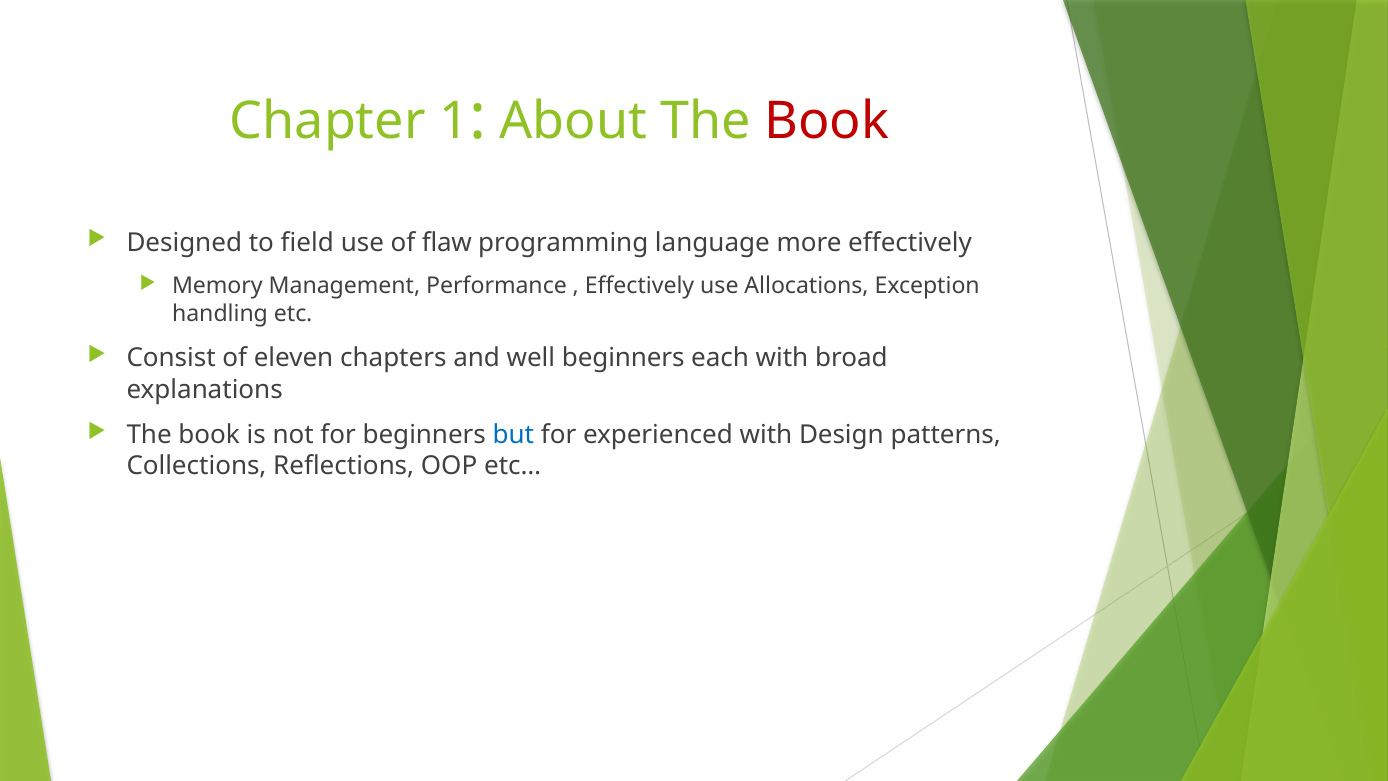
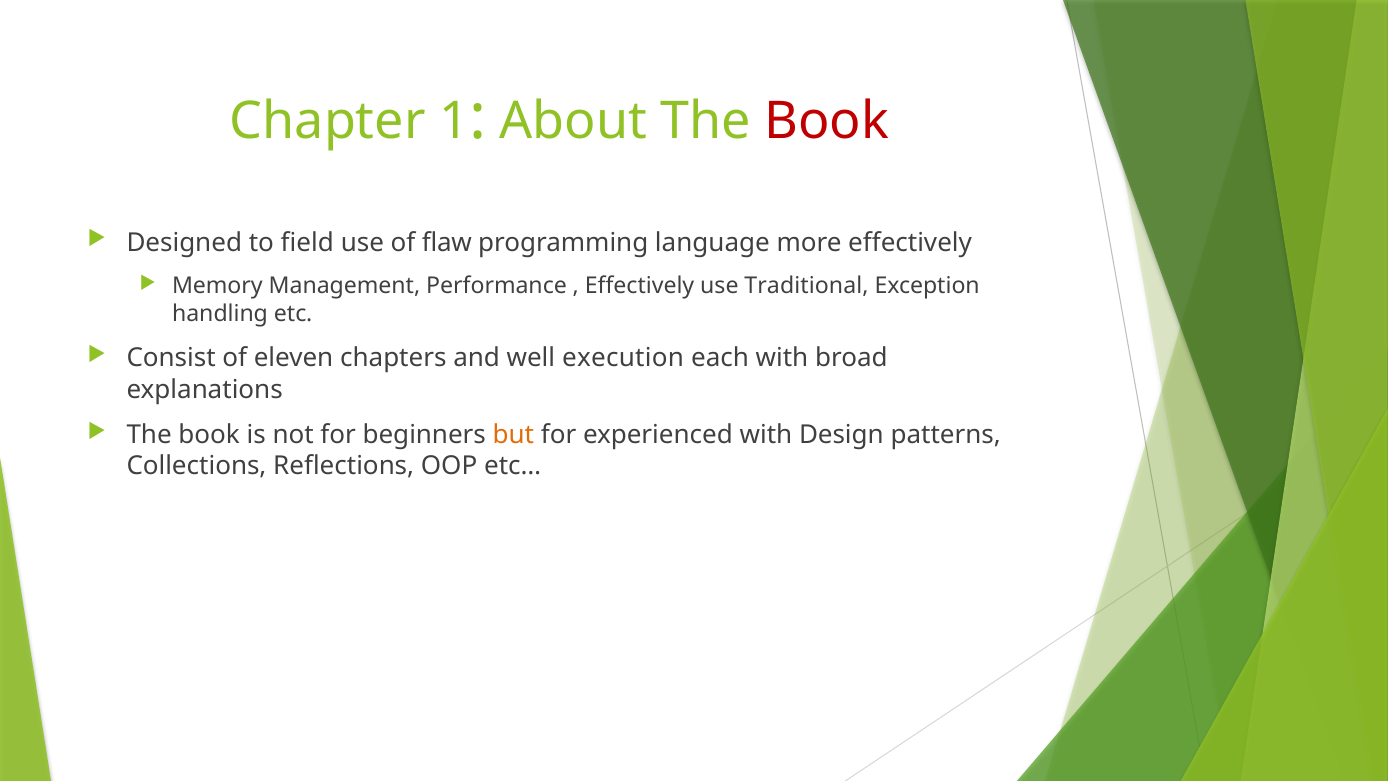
Allocations: Allocations -> Traditional (806, 286)
well beginners: beginners -> execution (623, 358)
but colour: blue -> orange (513, 435)
